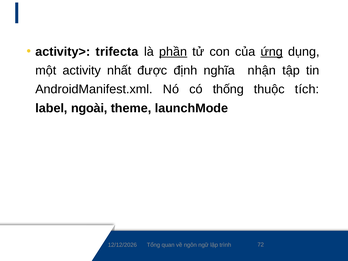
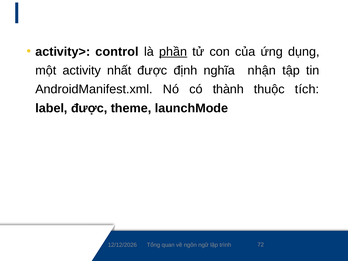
trifecta: trifecta -> control (117, 52)
ứng underline: present -> none (272, 52)
thống: thống -> thành (228, 89)
label ngoài: ngoài -> được (89, 108)
